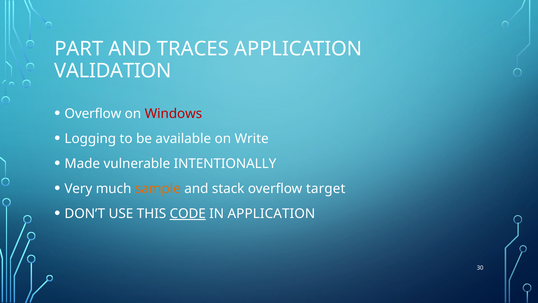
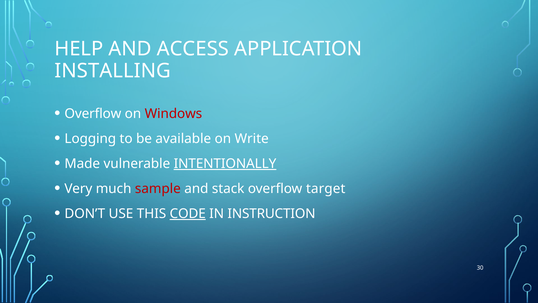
PART: PART -> HELP (79, 49)
TRACES: TRACES -> ACCESS (193, 49)
VALIDATION: VALIDATION -> INSTALLING (113, 71)
INTENTIONALLY underline: none -> present (225, 163)
sample colour: orange -> red (158, 188)
IN APPLICATION: APPLICATION -> INSTRUCTION (271, 213)
